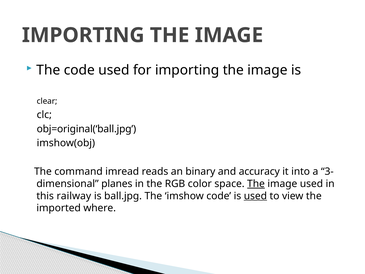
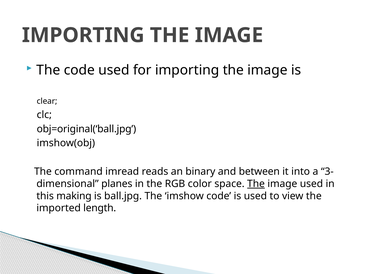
accuracy: accuracy -> between (259, 171)
railway: railway -> making (74, 196)
used underline: present -> none (255, 196)
where: where -> length (100, 208)
